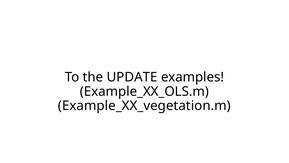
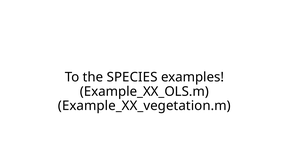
UPDATE: UPDATE -> SPECIES (132, 77)
